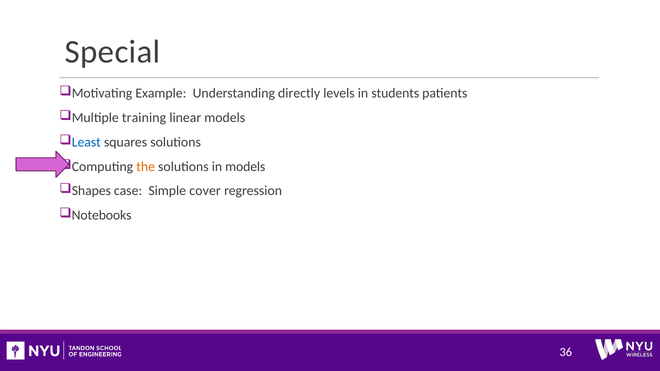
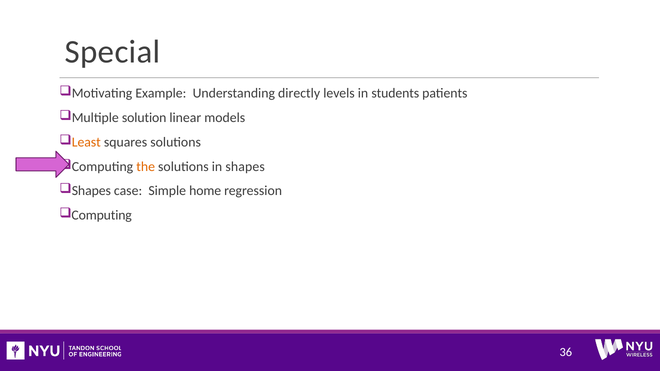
training: training -> solution (144, 118)
Least colour: blue -> orange (86, 142)
in models: models -> shapes (245, 167)
cover: cover -> home (205, 191)
Notebooks: Notebooks -> Computing (102, 216)
